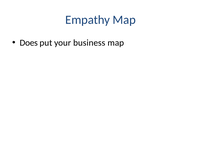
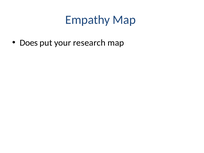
business: business -> research (89, 43)
